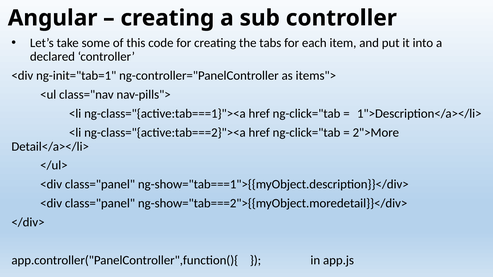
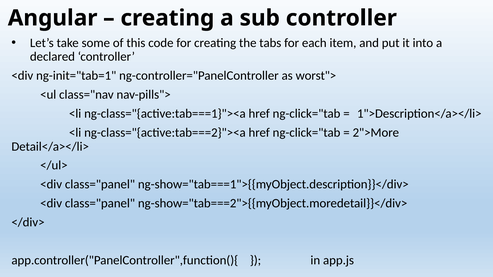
items">: items"> -> worst"> (316, 76)
